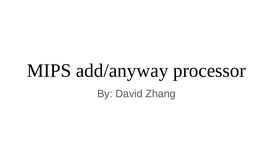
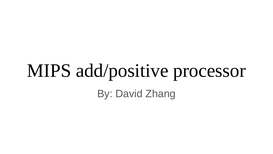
add/anyway: add/anyway -> add/positive (122, 70)
